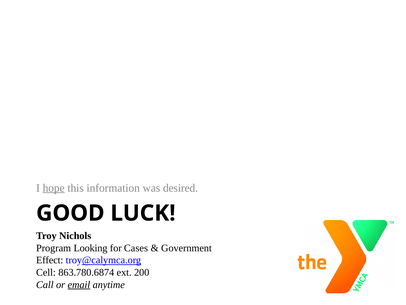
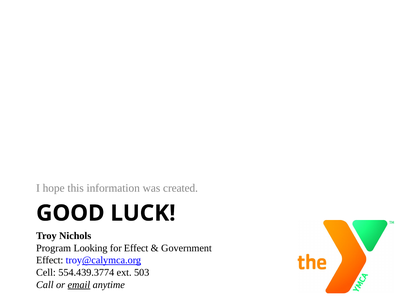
hope underline: present -> none (54, 188)
desired: desired -> created (181, 188)
for Cases: Cases -> Effect (136, 248)
863.780.6874: 863.780.6874 -> 554.439.3774 (86, 272)
200: 200 -> 503 (142, 272)
